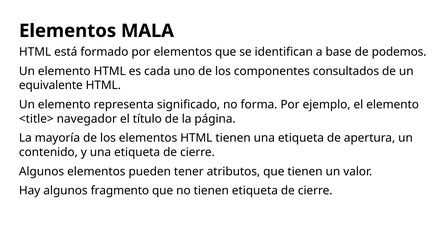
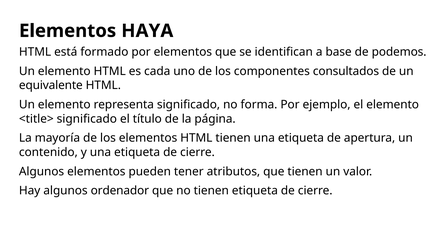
MALA: MALA -> HAYA (147, 31)
<title> navegador: navegador -> significado (87, 119)
fragmento: fragmento -> ordenador (120, 191)
